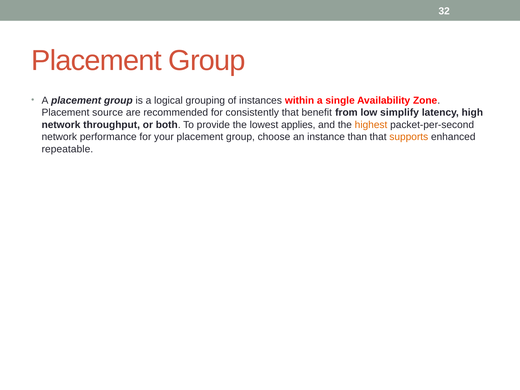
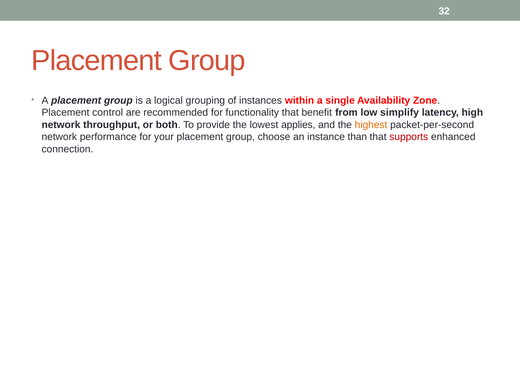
source: source -> control (108, 113)
consistently: consistently -> functionality (252, 113)
supports colour: orange -> red (409, 137)
repeatable: repeatable -> connection (67, 149)
